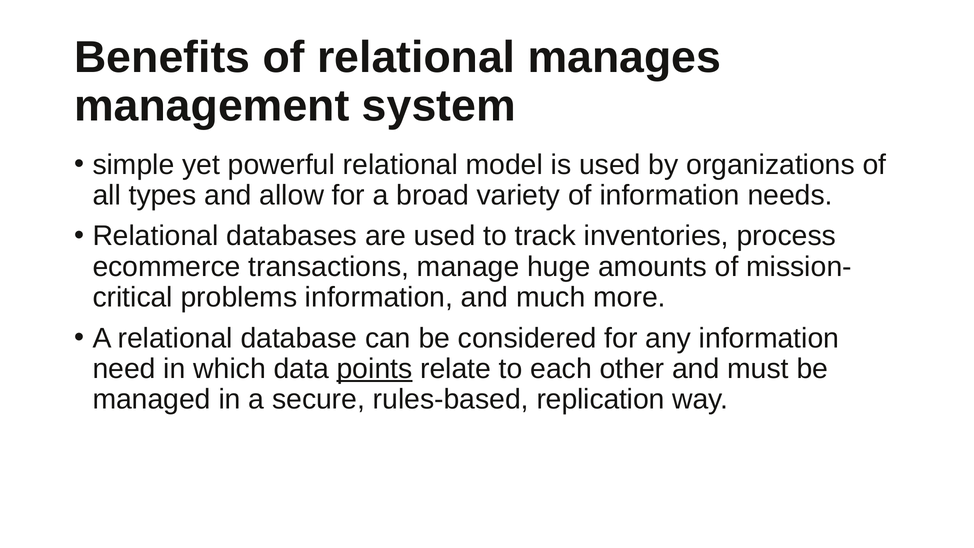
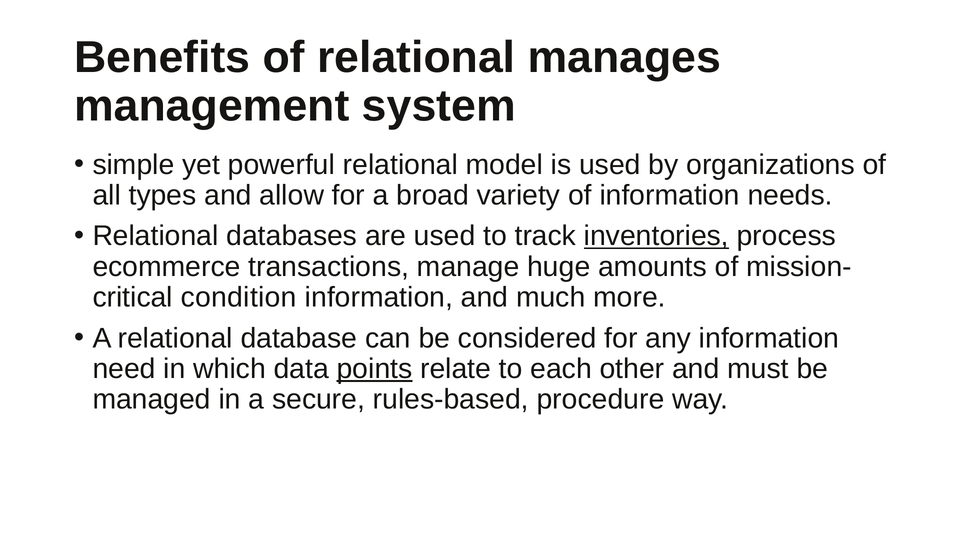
inventories underline: none -> present (656, 236)
problems: problems -> condition (239, 297)
replication: replication -> procedure (600, 399)
